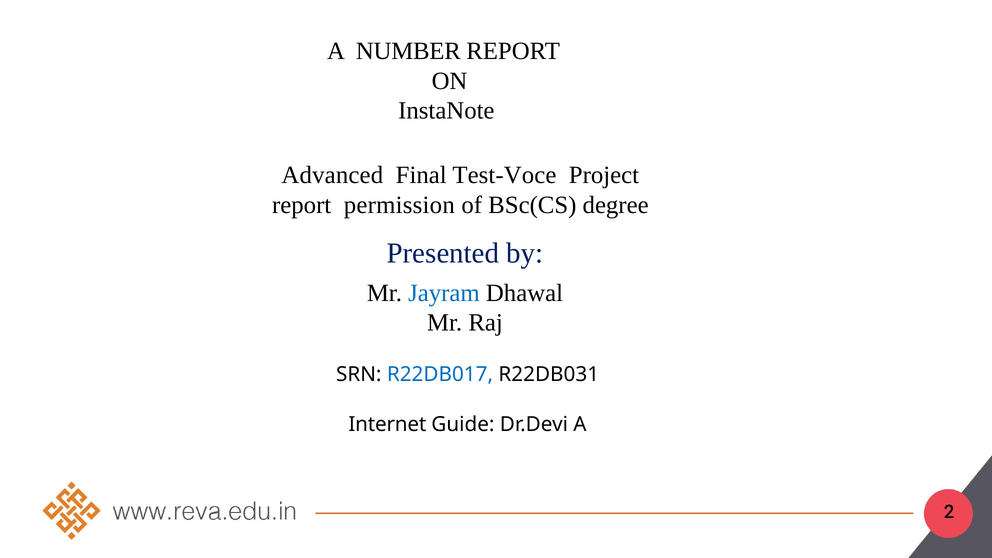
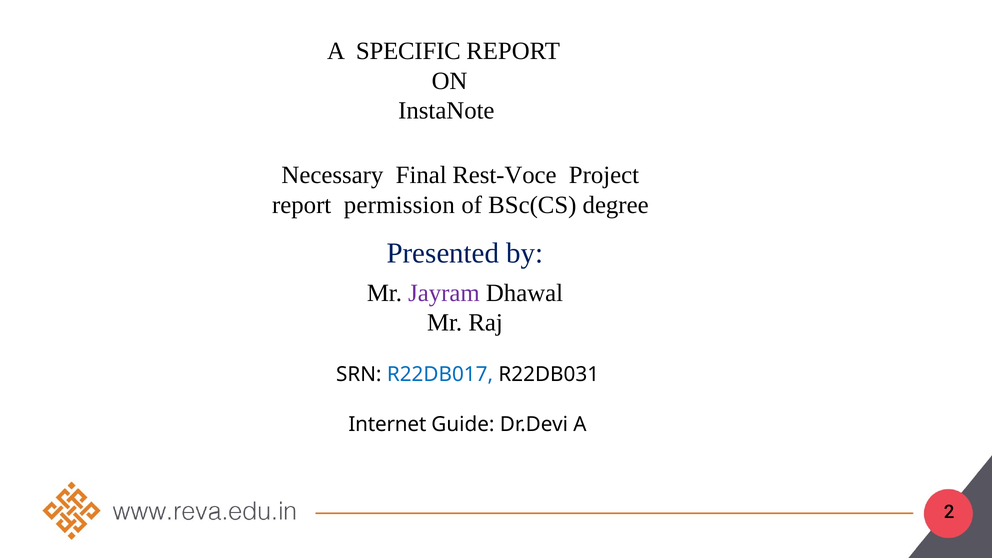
NUMBER: NUMBER -> SPECIFIC (408, 51)
Advanced: Advanced -> Necessary (332, 175)
Test-Voce: Test-Voce -> Rest-Voce (504, 175)
Jayram colour: blue -> purple (444, 293)
